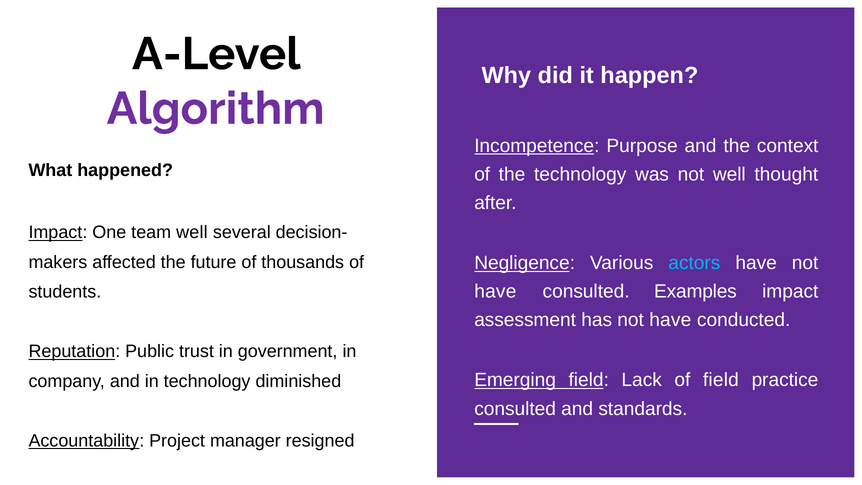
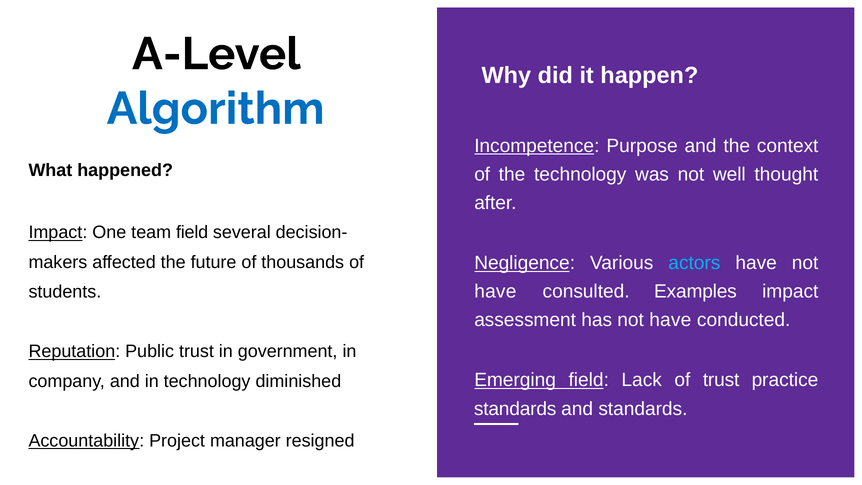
Algorithm colour: purple -> blue (216, 109)
team well: well -> field (192, 232)
of field: field -> trust (721, 380)
consulted: consulted -> standards (515, 409)
